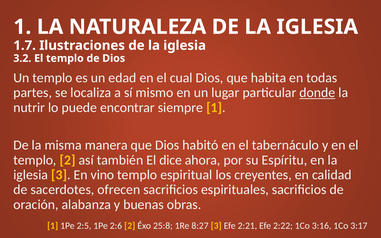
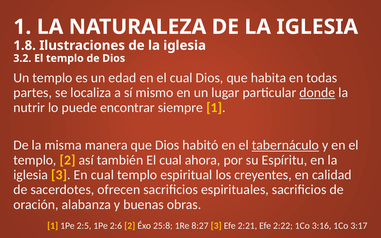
1.7: 1.7 -> 1.8 (25, 45)
tabernáculo underline: none -> present (285, 145)
también El dice: dice -> cual (171, 160)
En vino: vino -> cual (102, 175)
